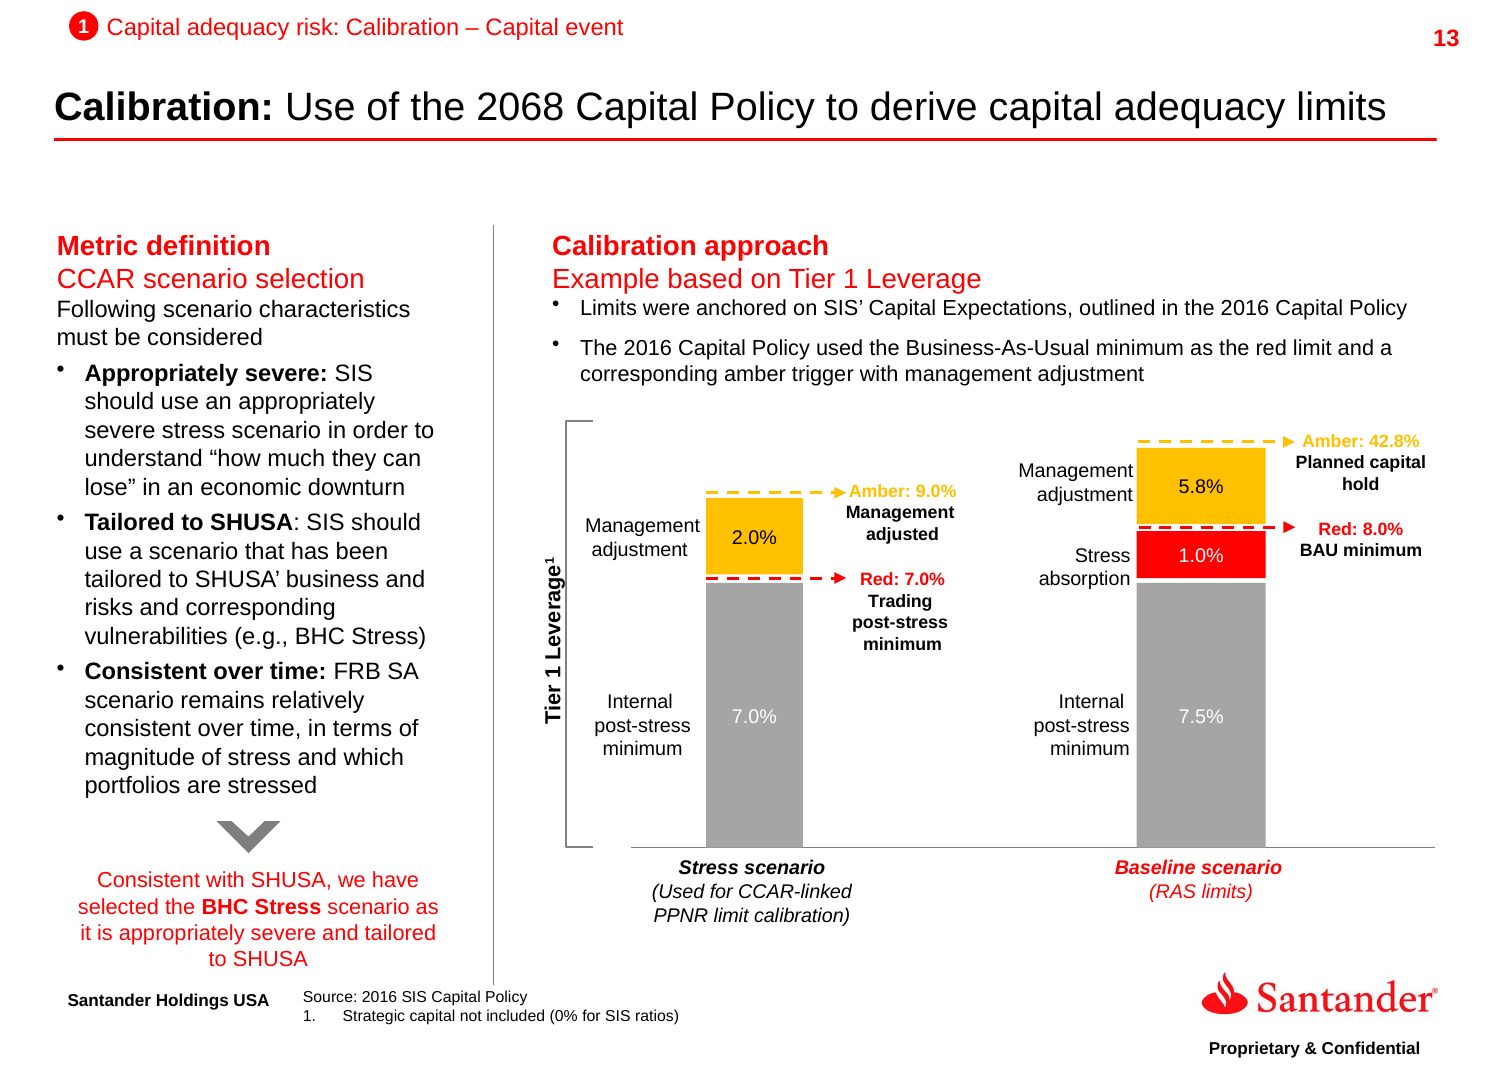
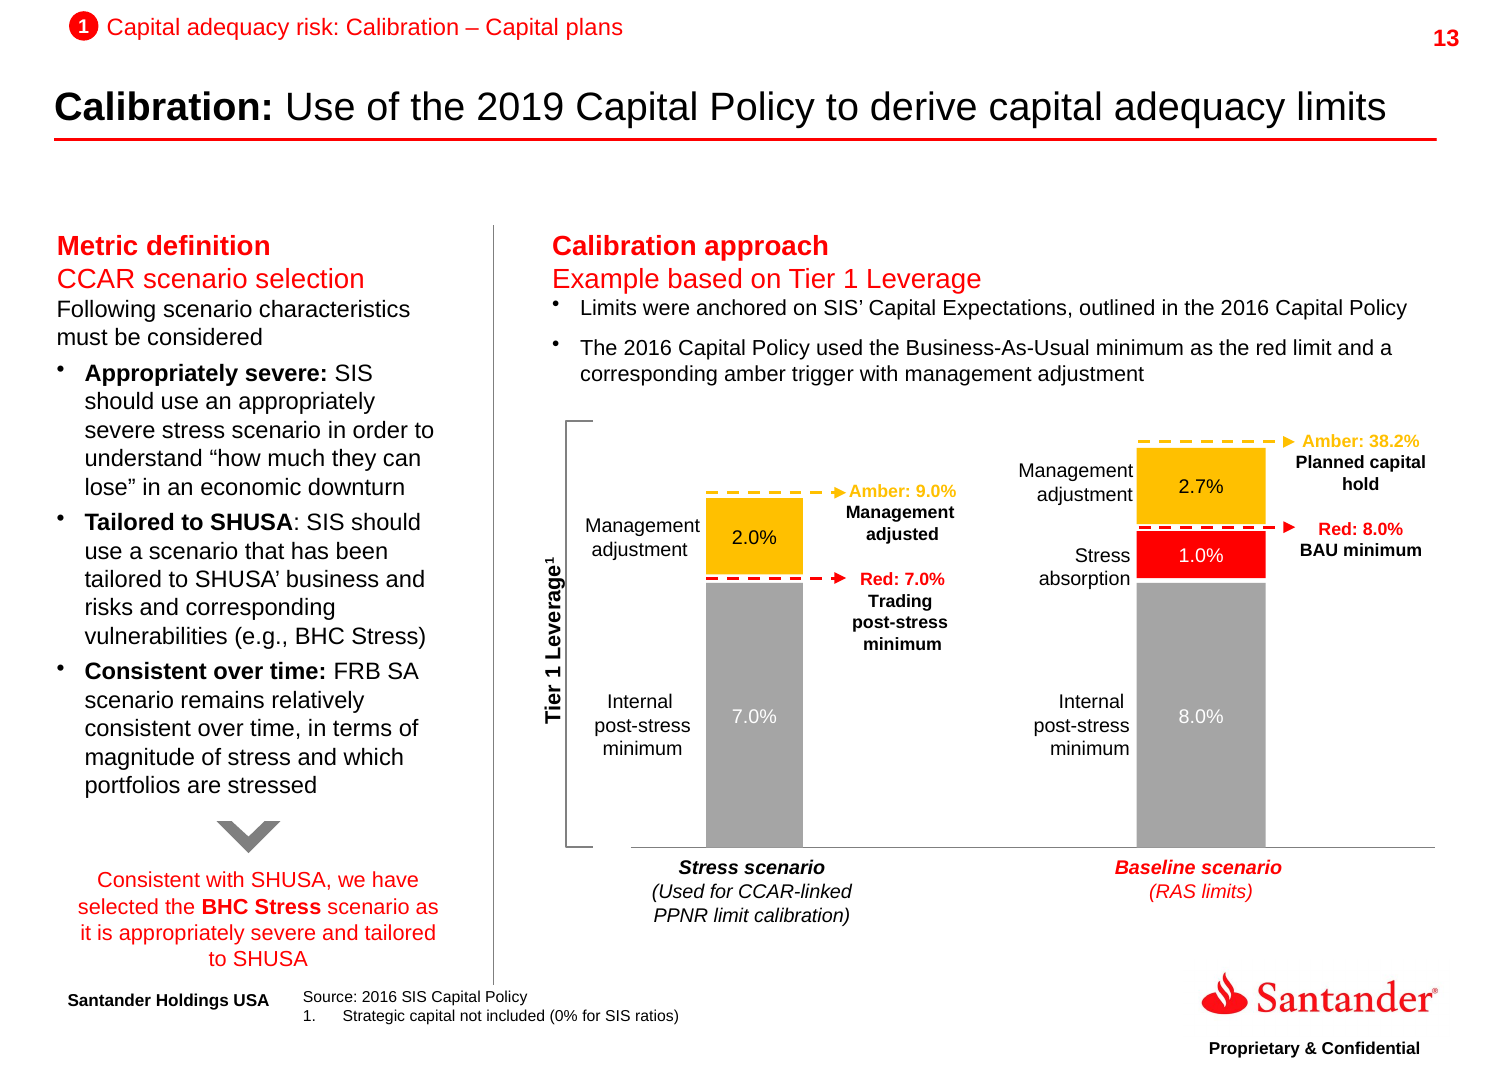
event: event -> plans (594, 27)
2068: 2068 -> 2019 (520, 107)
42.8%: 42.8% -> 38.2% (1394, 441)
5.8%: 5.8% -> 2.7% (1201, 487)
7.5%: 7.5% -> 8.0% (1201, 717)
